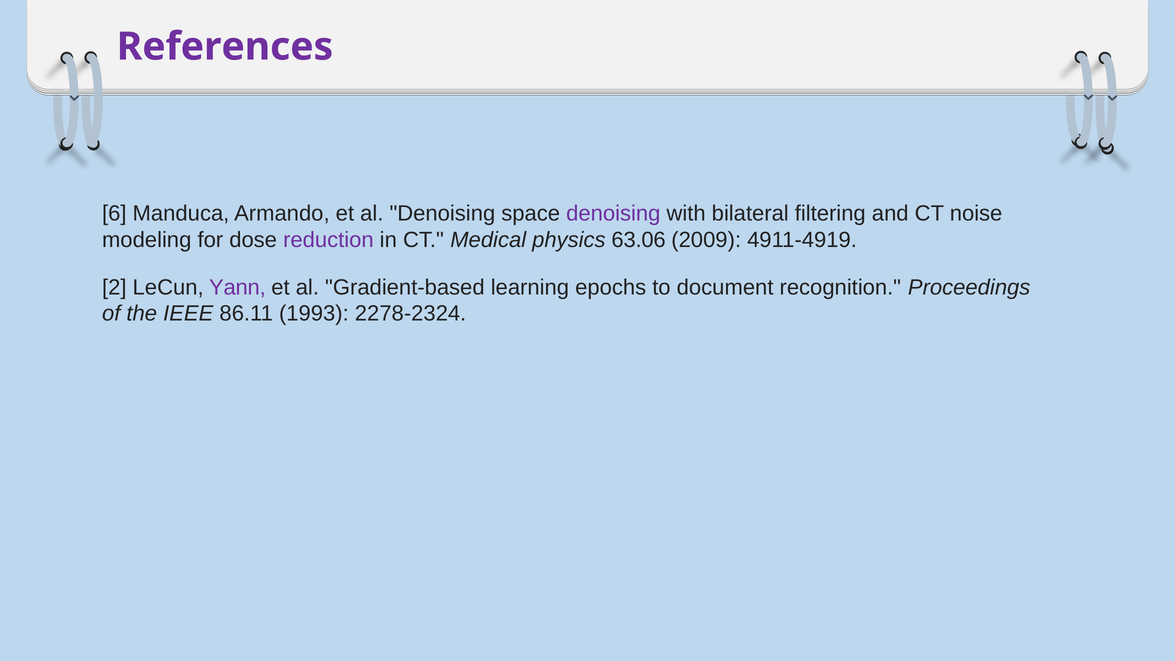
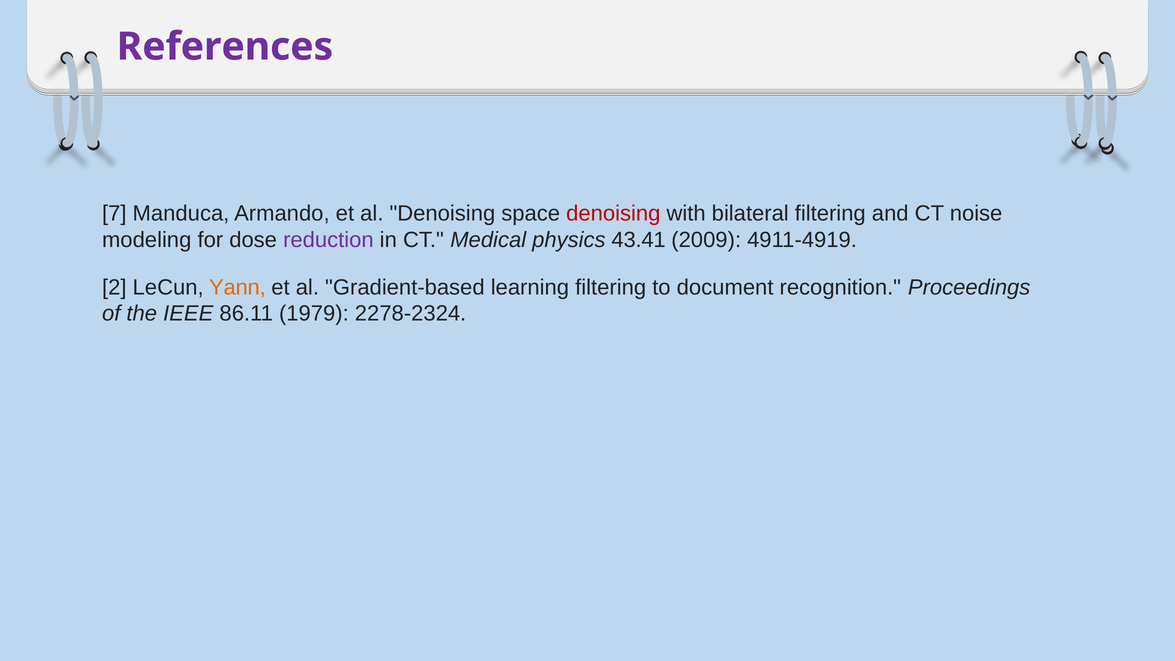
6: 6 -> 7 (114, 214)
denoising colour: purple -> red (613, 214)
63.06: 63.06 -> 43.41 (639, 240)
Yann colour: purple -> orange (237, 287)
learning epochs: epochs -> filtering (611, 287)
1993: 1993 -> 1979 (314, 314)
